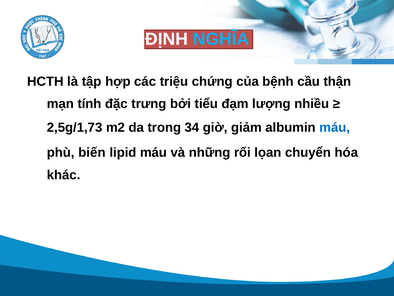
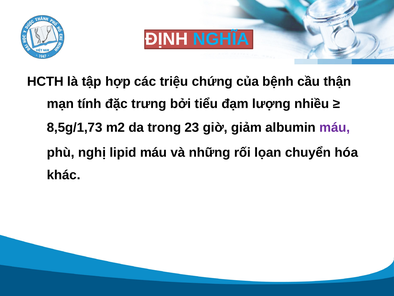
2,5g/1,73: 2,5g/1,73 -> 8,5g/1,73 (75, 127)
34: 34 -> 23 (192, 127)
máu colour: blue -> purple (335, 127)
biến: biến -> nghị (92, 152)
